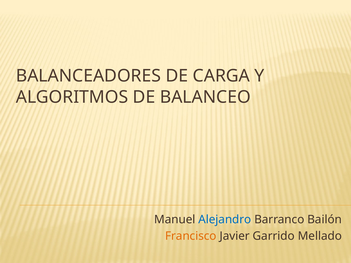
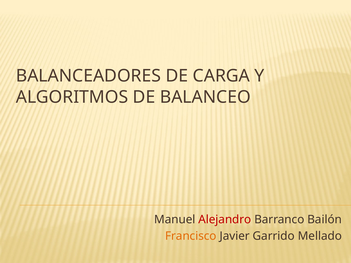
Alejandro colour: blue -> red (225, 220)
